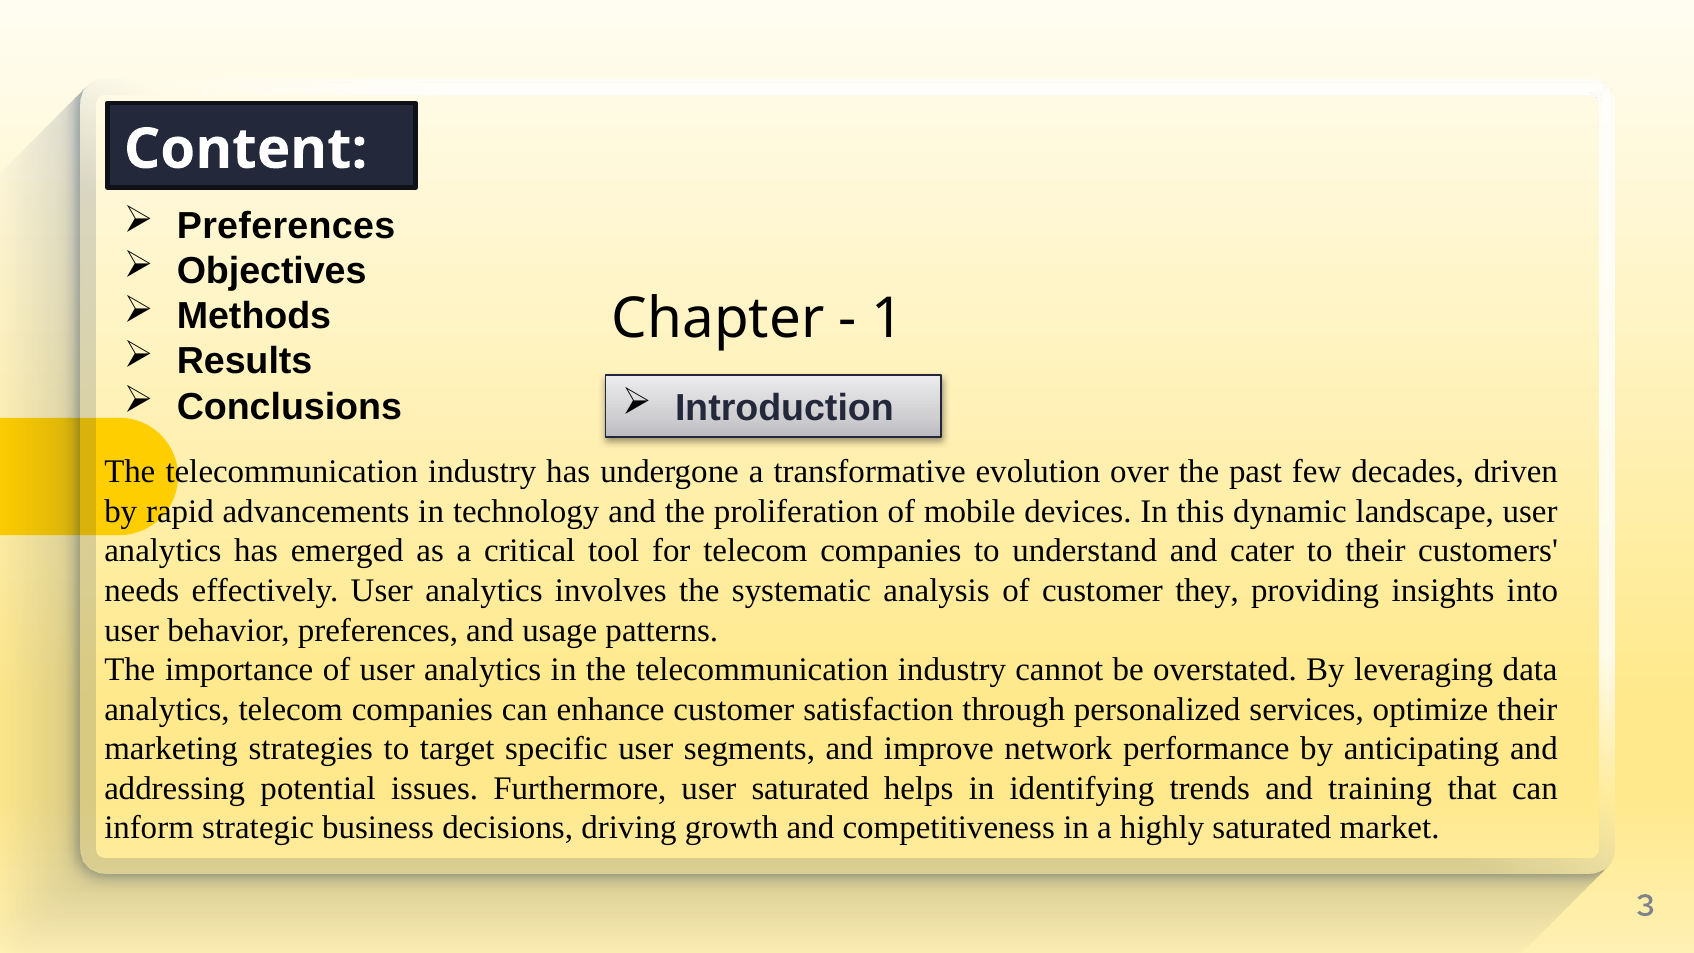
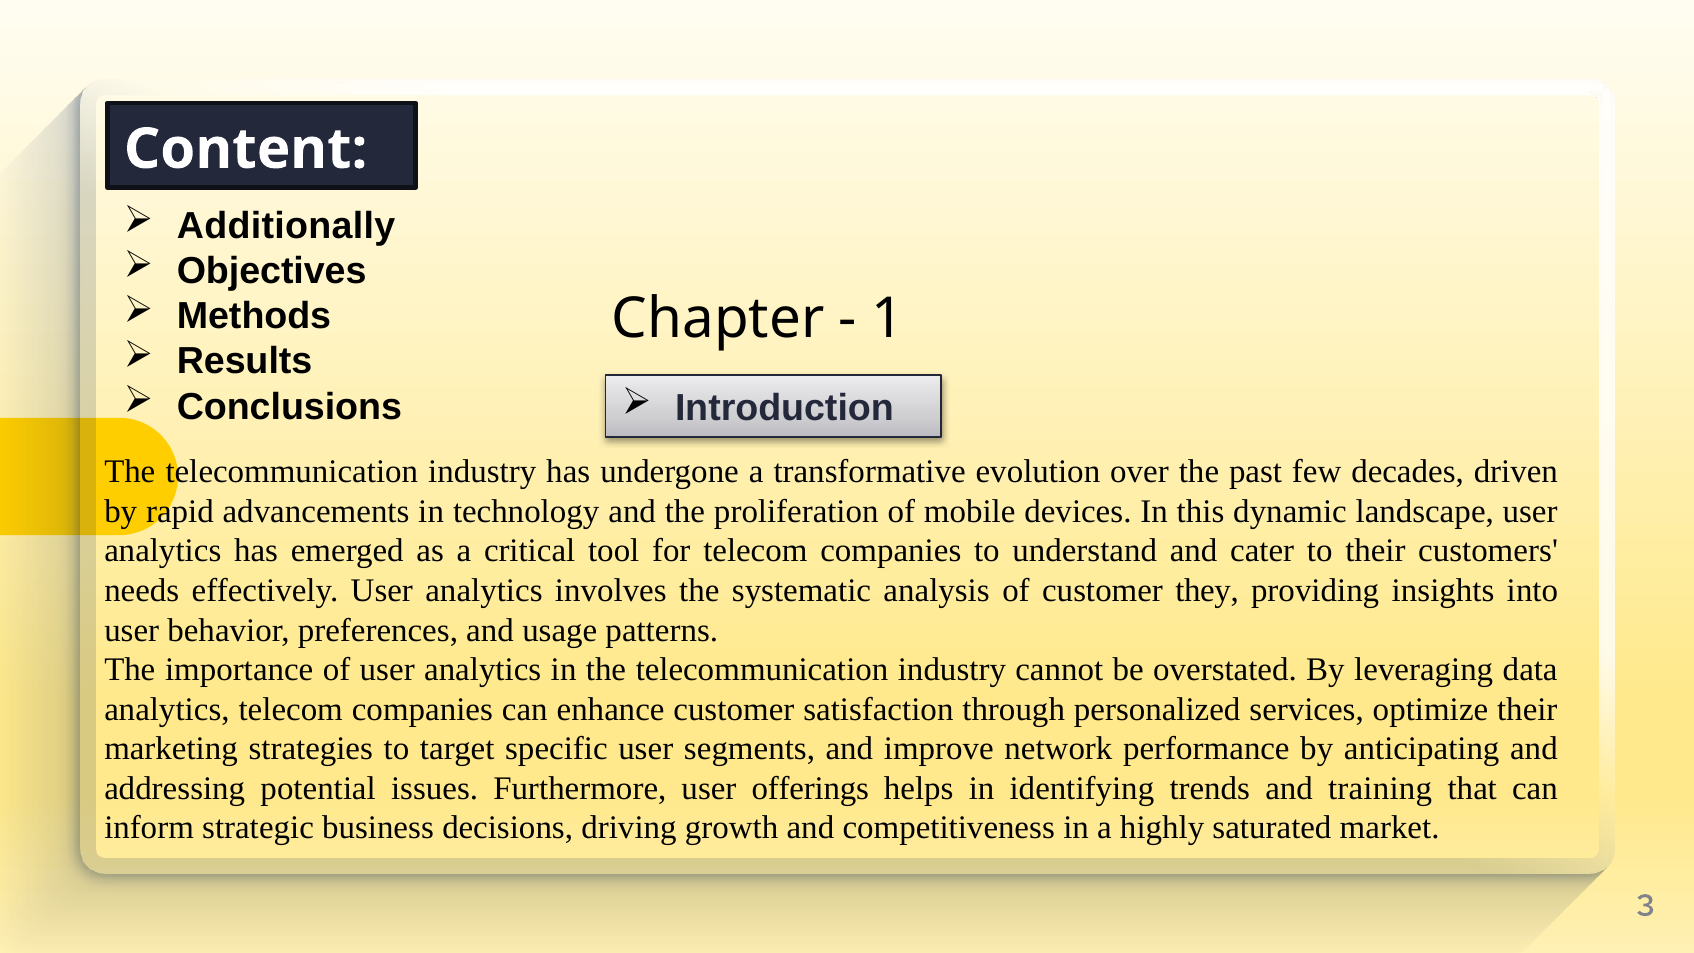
Preferences: Preferences -> Additionally (286, 226)
user saturated: saturated -> offerings (810, 788)
